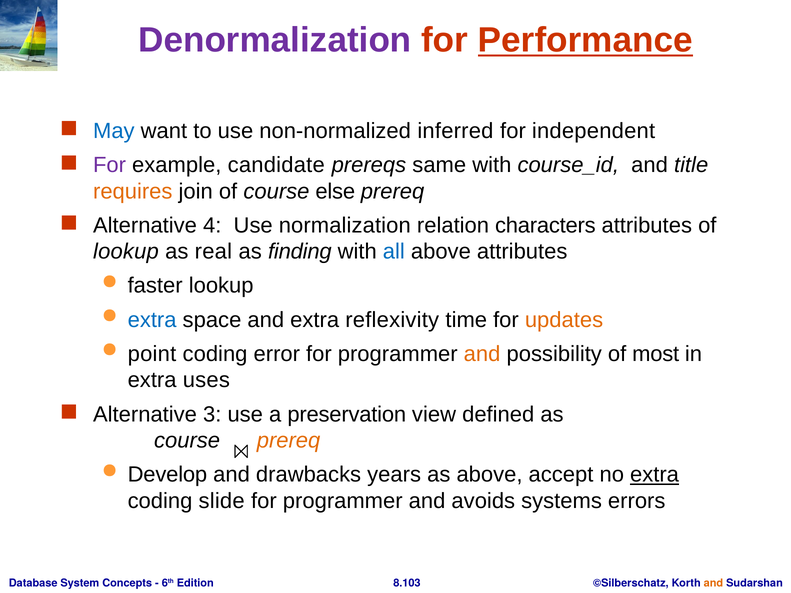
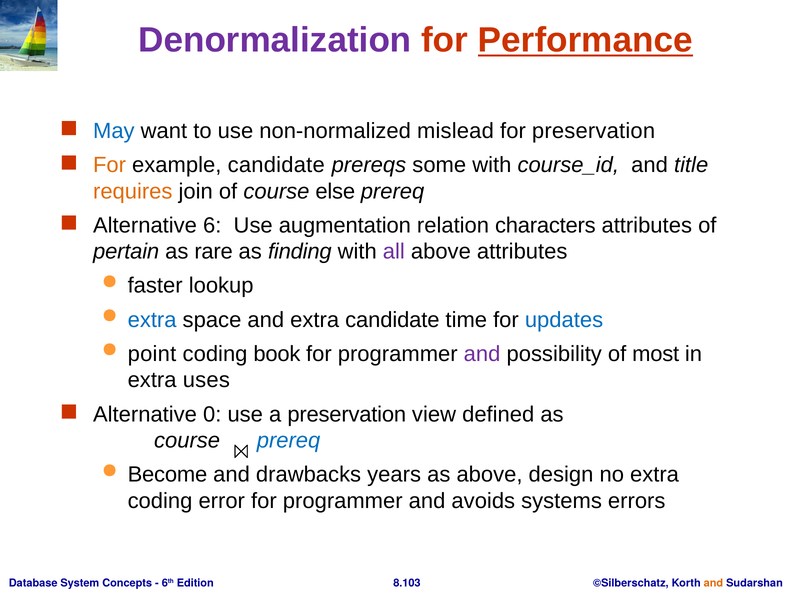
inferred: inferred -> mislead (455, 131)
for independent: independent -> preservation (594, 131)
For colour: purple -> orange (110, 165)
same: same -> some (439, 165)
4: 4 -> 6 (212, 225)
normalization: normalization -> augmentation (345, 225)
lookup: lookup -> pertain (126, 252)
real: real -> rare (214, 252)
all colour: blue -> purple (394, 252)
extra reflexivity: reflexivity -> candidate (392, 320)
updates colour: orange -> blue (564, 320)
error: error -> book (277, 354)
and colour: orange -> purple (482, 354)
3: 3 -> 0 (212, 414)
prereq colour: orange -> blue (289, 441)
Develop: Develop -> Become (167, 475)
accept: accept -> design (561, 475)
extra underline: present -> none (655, 475)
slide: slide -> error (222, 501)
